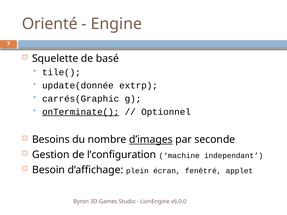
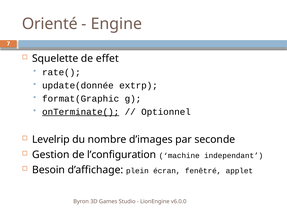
basé: basé -> effet (107, 59)
tile(: tile( -> rate( (61, 72)
carrés(Graphic: carrés(Graphic -> format(Graphic (81, 99)
Besoins: Besoins -> Levelrip (51, 140)
d’images underline: present -> none (151, 140)
